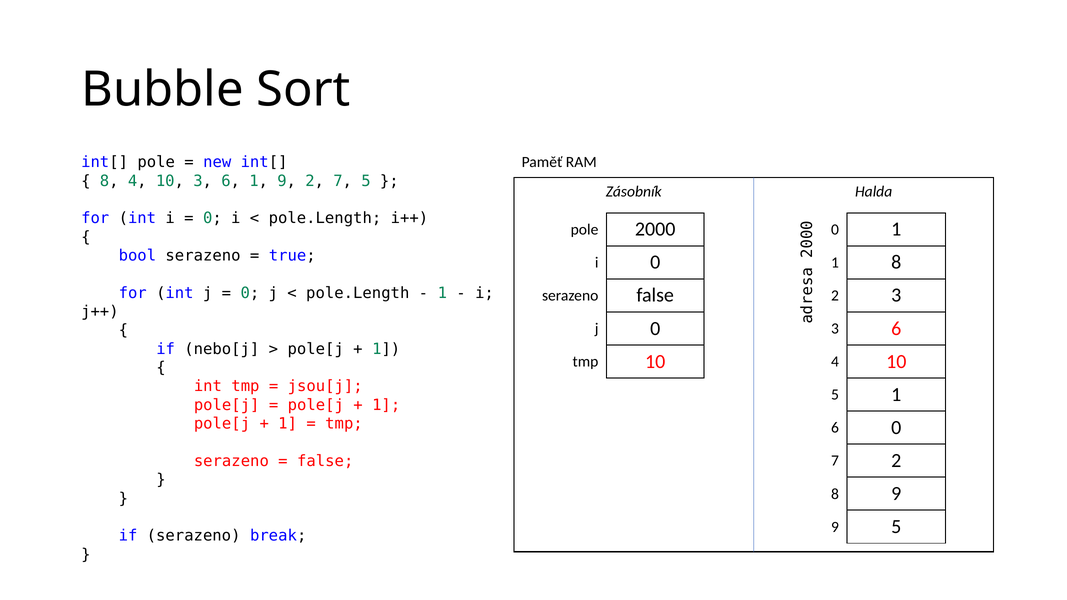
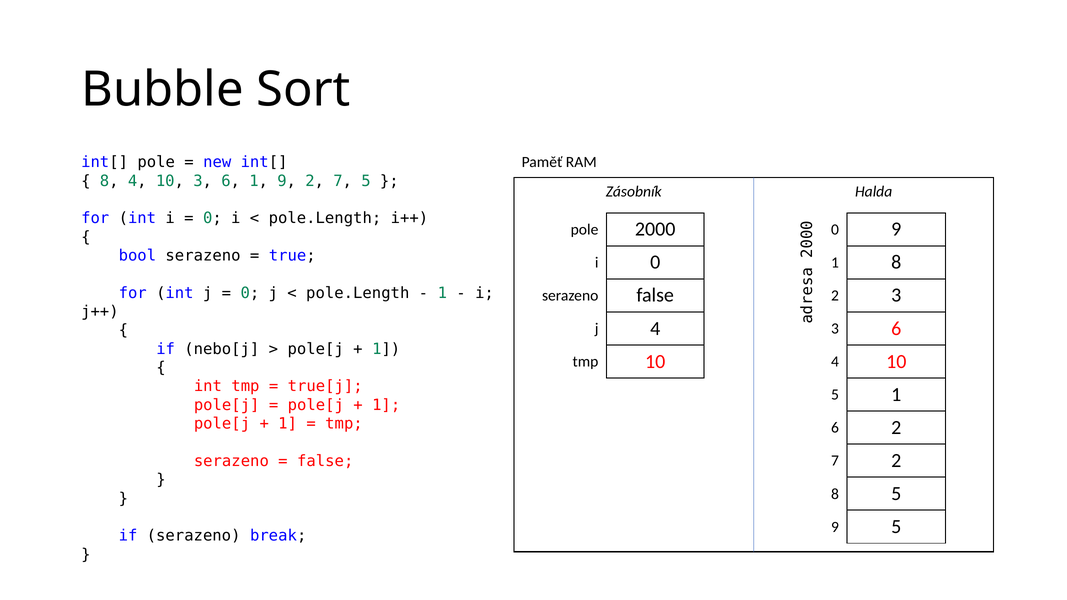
0 1: 1 -> 9 (896, 229)
j 0: 0 -> 4 (655, 329)
jsou[j: jsou[j -> true[j (325, 386)
6 0: 0 -> 2 (896, 428)
8 9: 9 -> 5 (896, 494)
